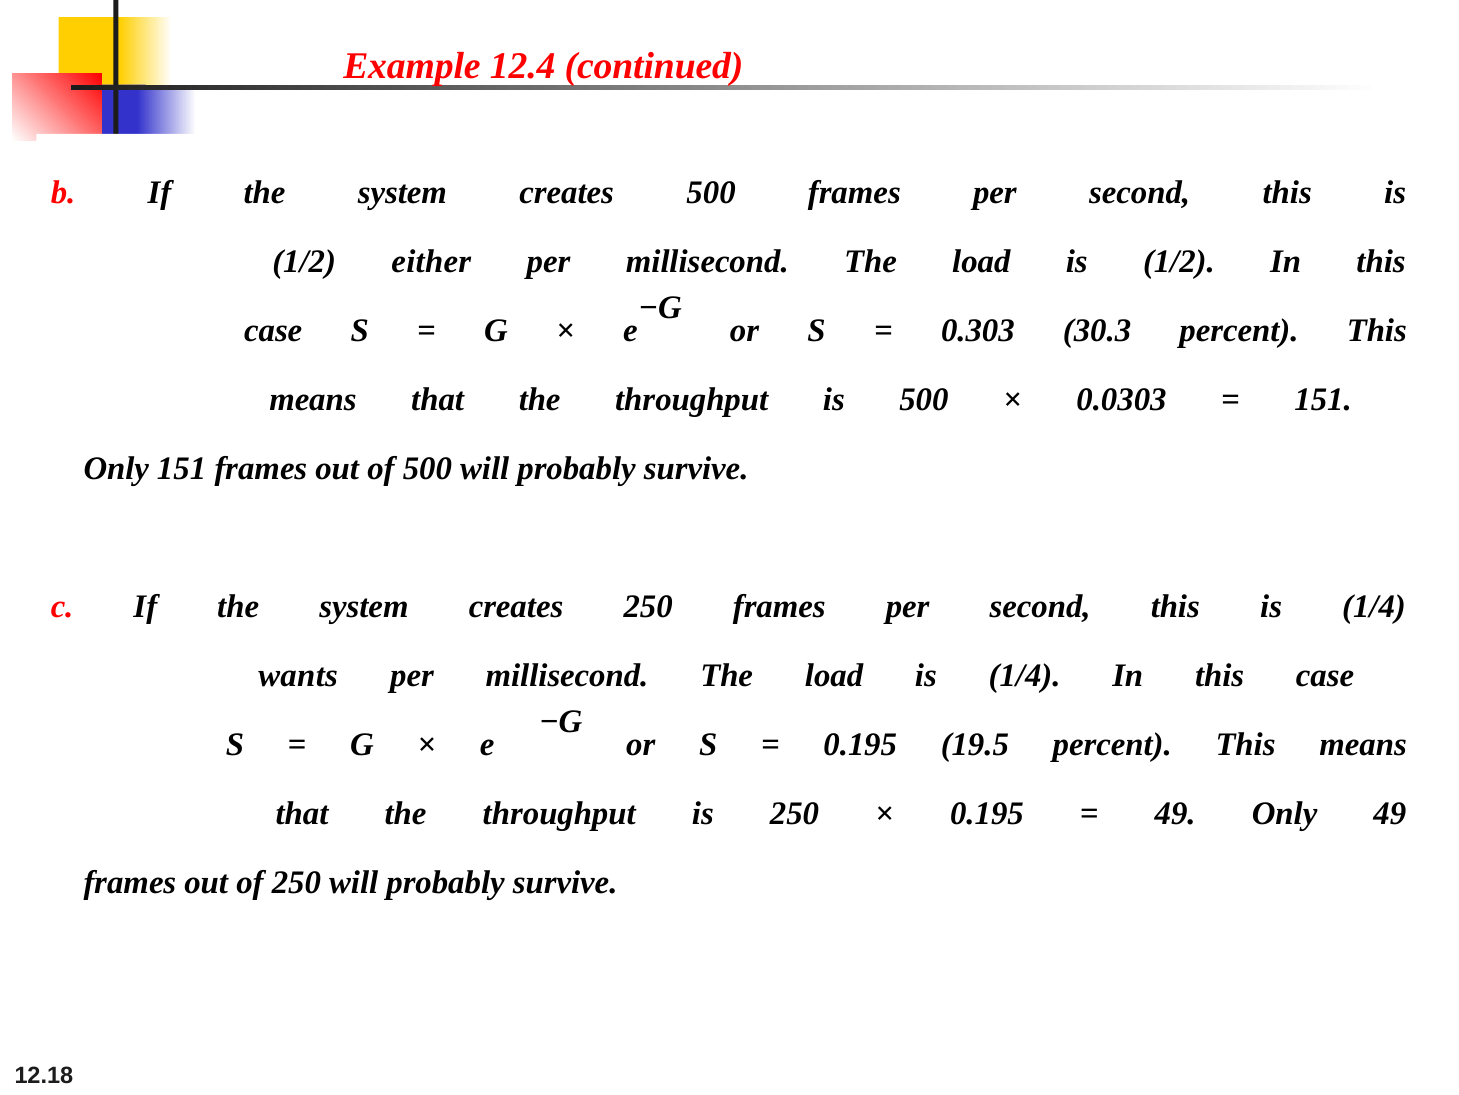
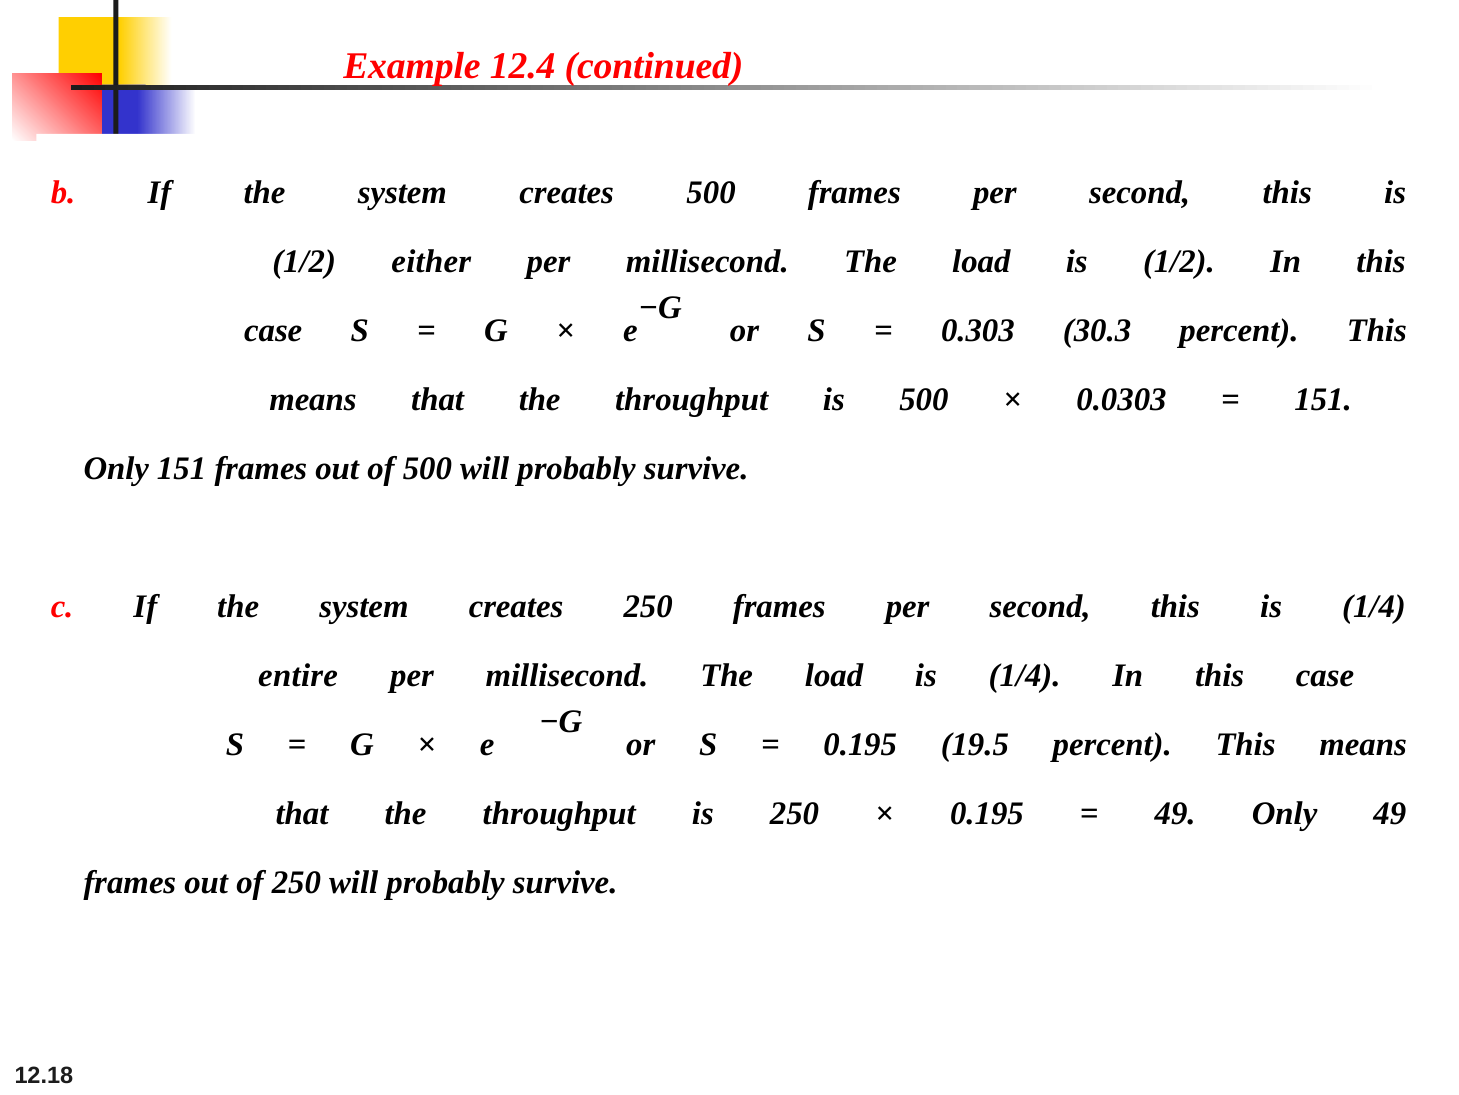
wants: wants -> entire (298, 675)
